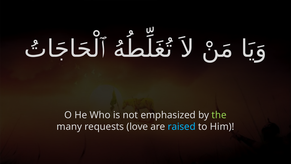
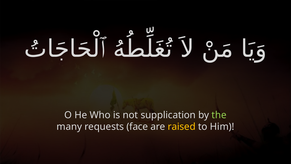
emphasized: emphasized -> supplication (168, 115)
love: love -> face (137, 127)
raised colour: light blue -> yellow (182, 127)
